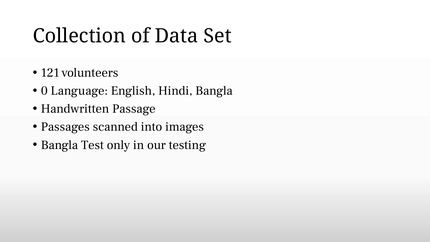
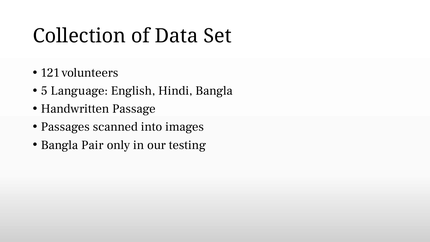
0: 0 -> 5 (44, 91)
Test: Test -> Pair (92, 145)
